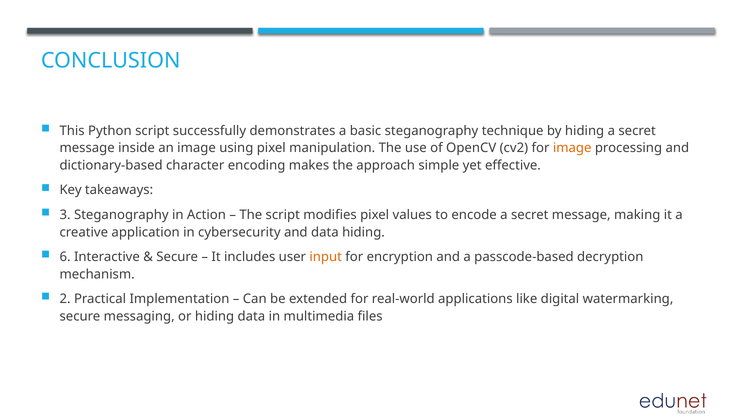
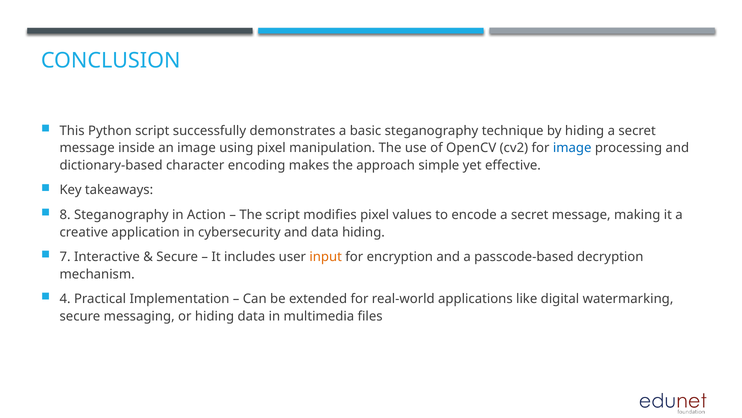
image colour: orange -> blue (572, 148)
3: 3 -> 8 (65, 214)
6: 6 -> 7 (65, 256)
2: 2 -> 4 (65, 298)
